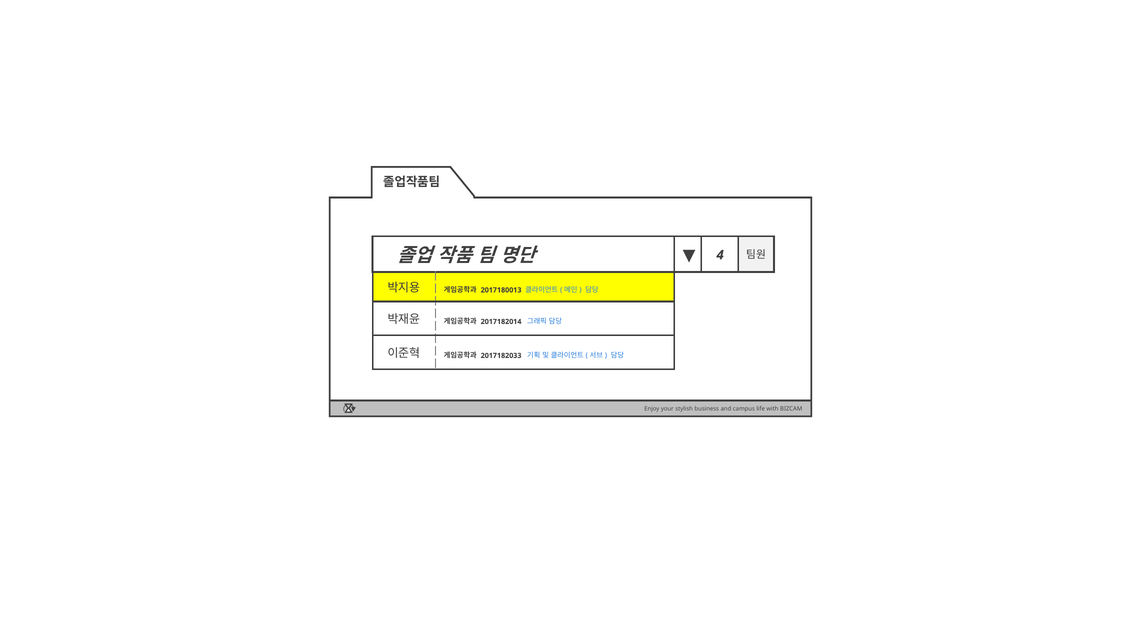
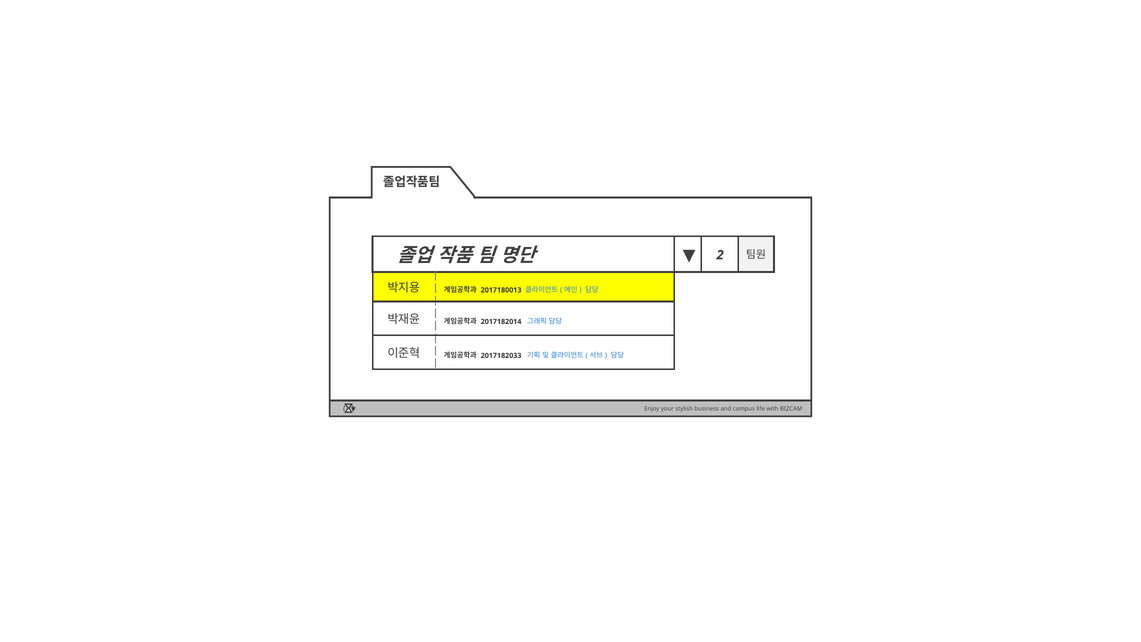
4: 4 -> 2 (720, 255)
